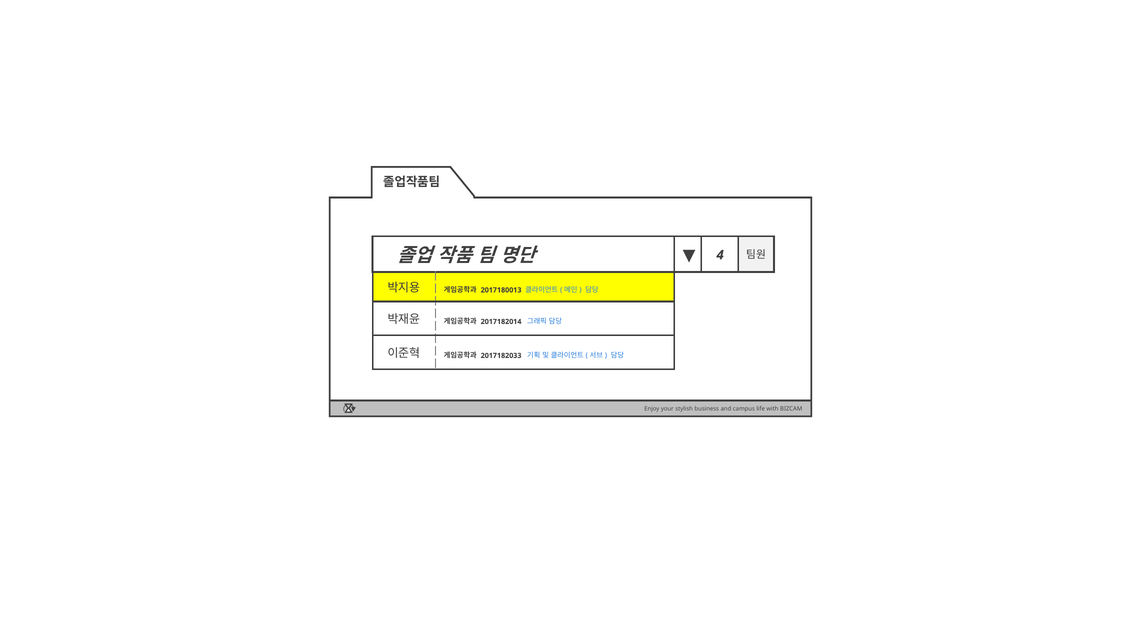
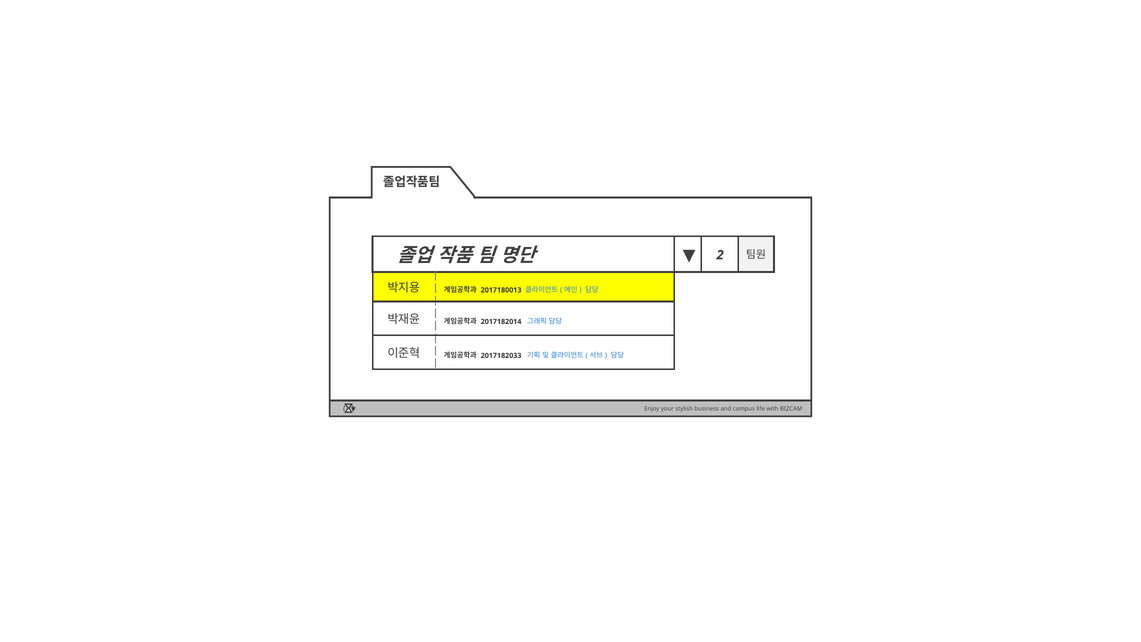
4: 4 -> 2 (720, 255)
